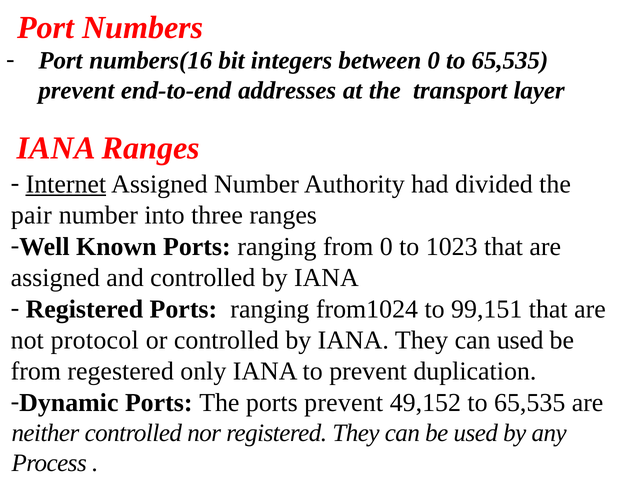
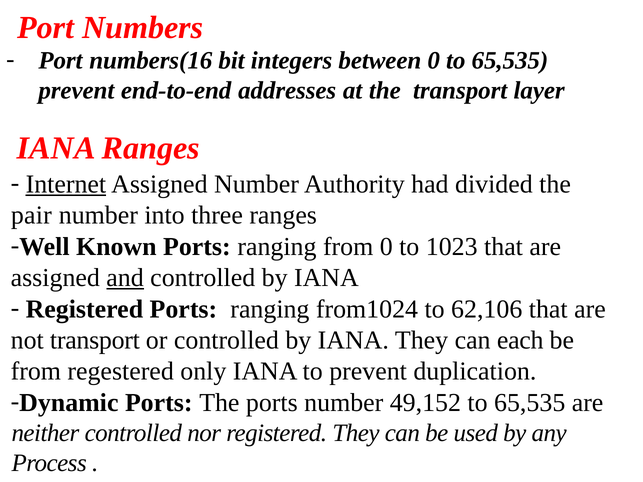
and underline: none -> present (125, 278)
99,151: 99,151 -> 62,106 (487, 309)
not protocol: protocol -> transport (95, 340)
can used: used -> each (520, 340)
ports prevent: prevent -> number (344, 403)
